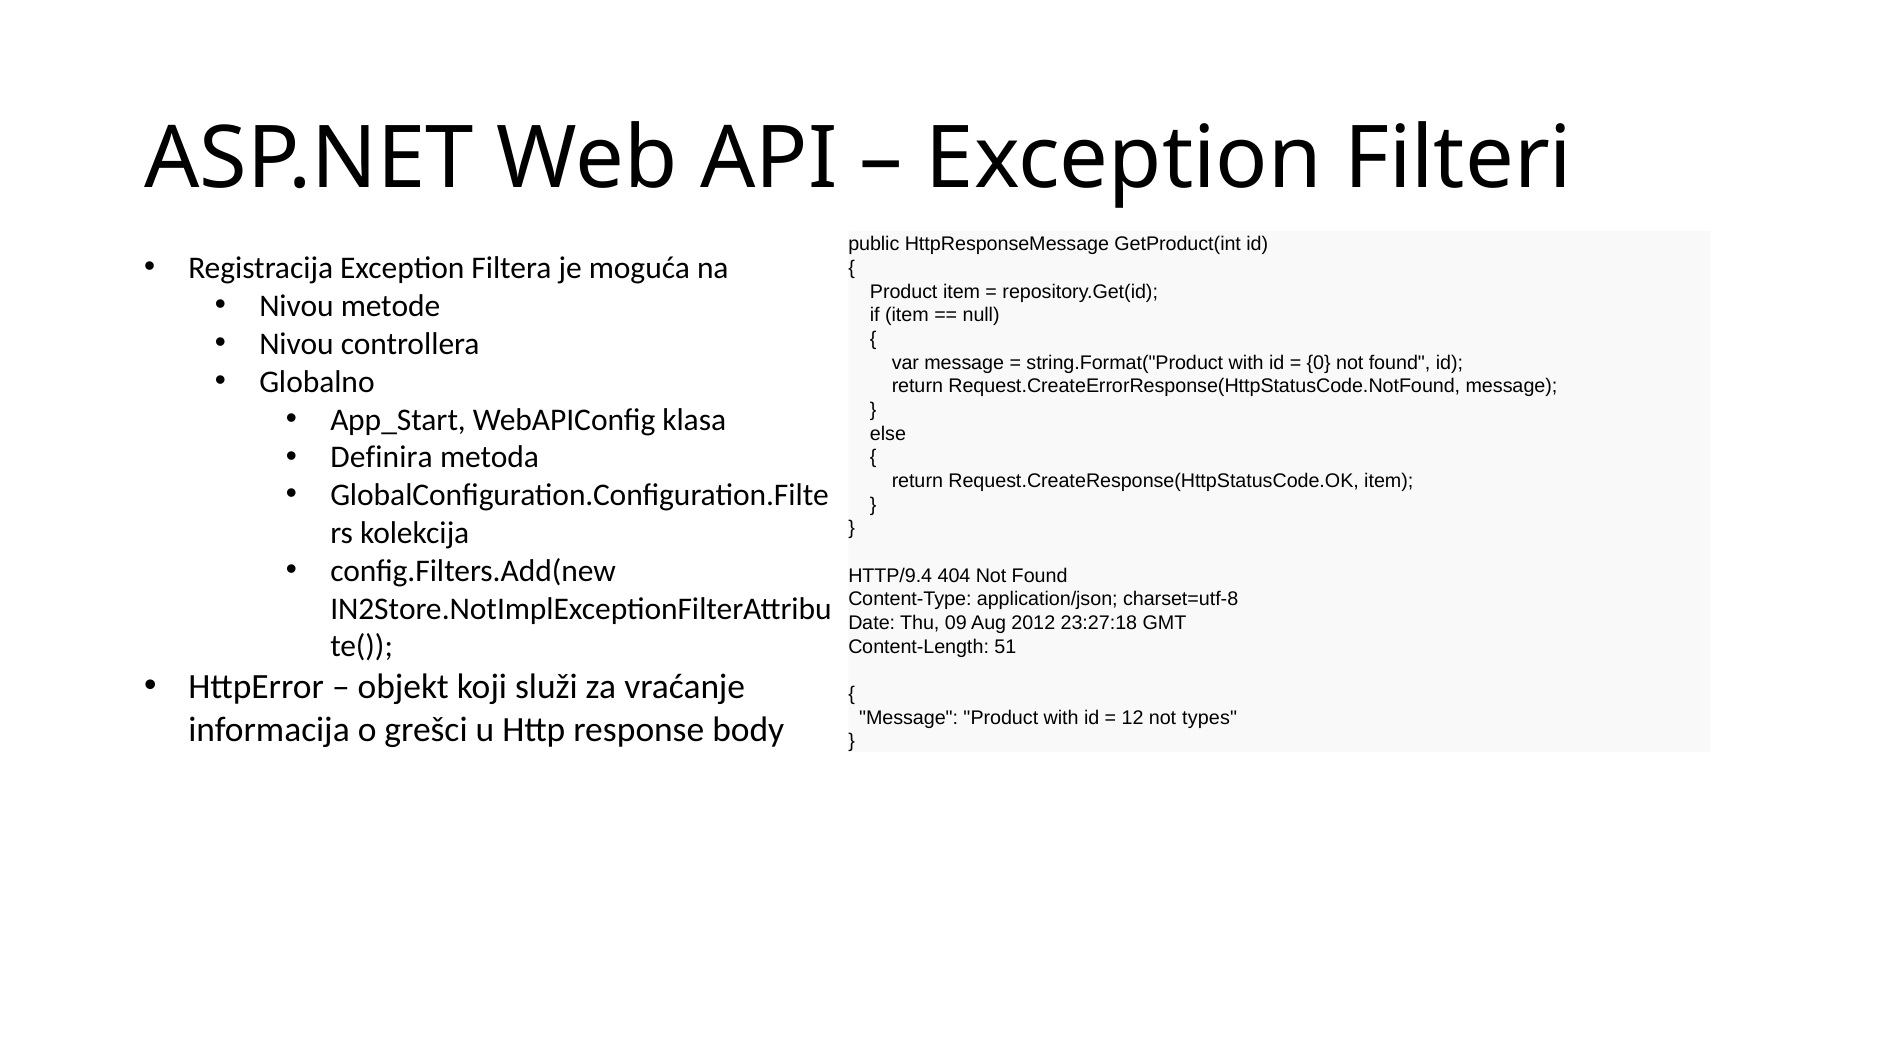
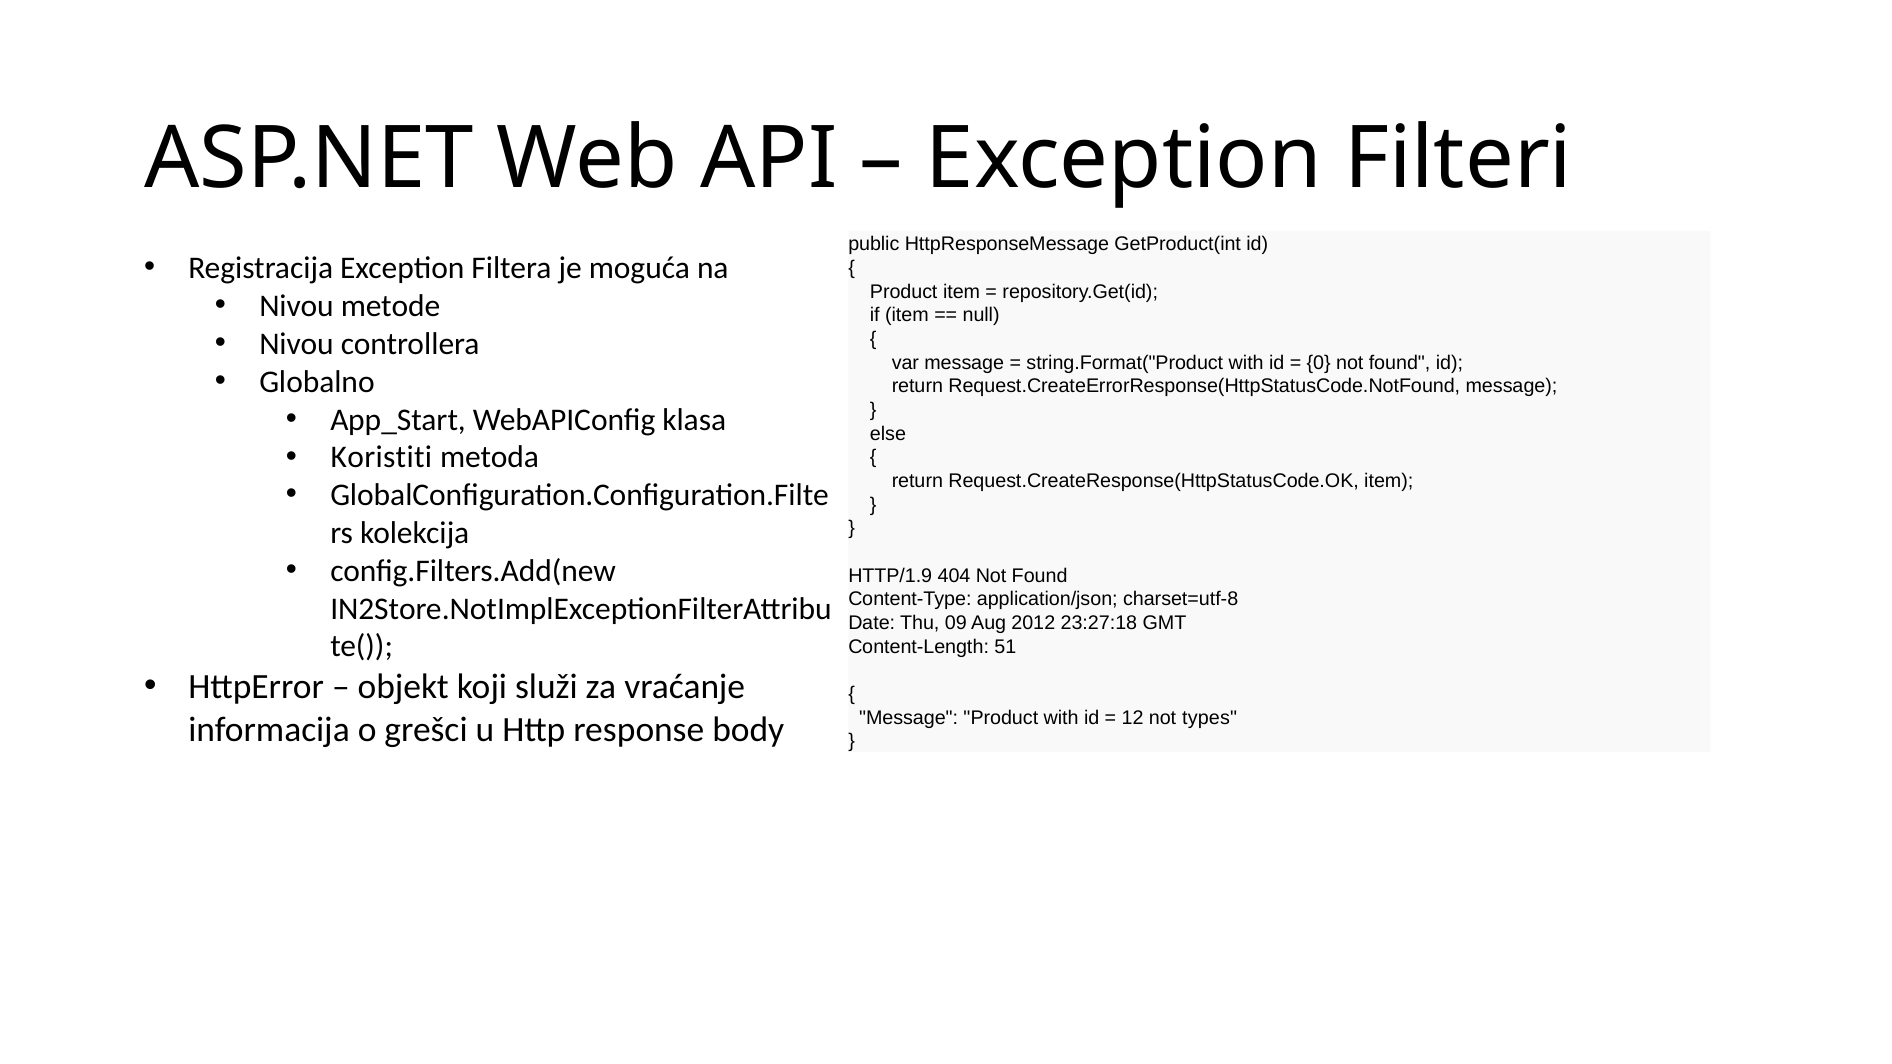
Definira: Definira -> Koristiti (381, 458)
HTTP/9.4: HTTP/9.4 -> HTTP/1.9 (890, 576)
